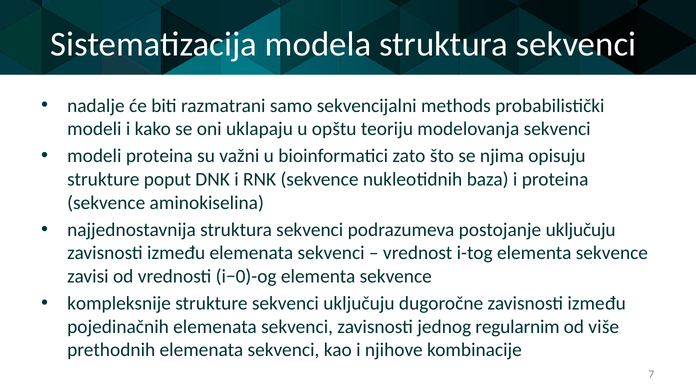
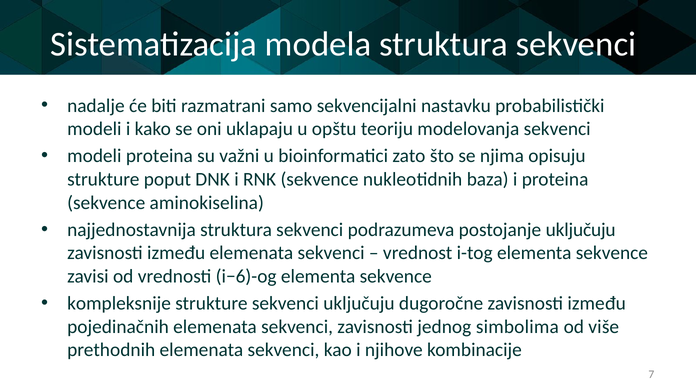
methods: methods -> nastavku (456, 106)
i−0)-og: i−0)-og -> i−6)-og (246, 276)
regularnim: regularnim -> simbolima (517, 326)
